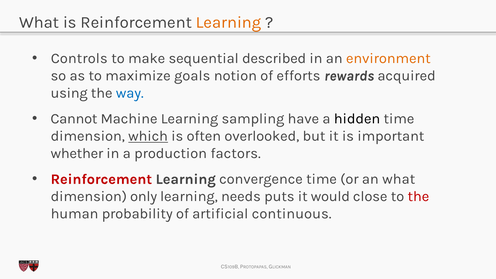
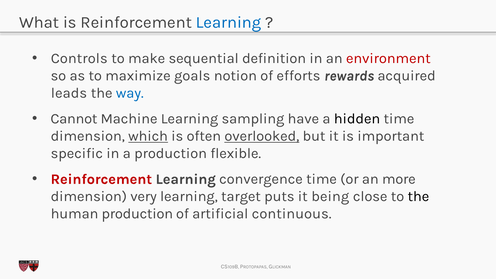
Learning colour: orange -> blue (229, 22)
described: described -> definition (274, 58)
environment colour: orange -> red (388, 58)
using: using -> leads (69, 93)
overlooked underline: none -> present (262, 136)
whether: whether -> specific (77, 153)
factors: factors -> flexible (236, 153)
an what: what -> more (399, 179)
only: only -> very (144, 196)
needs: needs -> target (241, 196)
would: would -> being (330, 196)
the colour: red -> black (418, 196)
human probability: probability -> production (137, 214)
